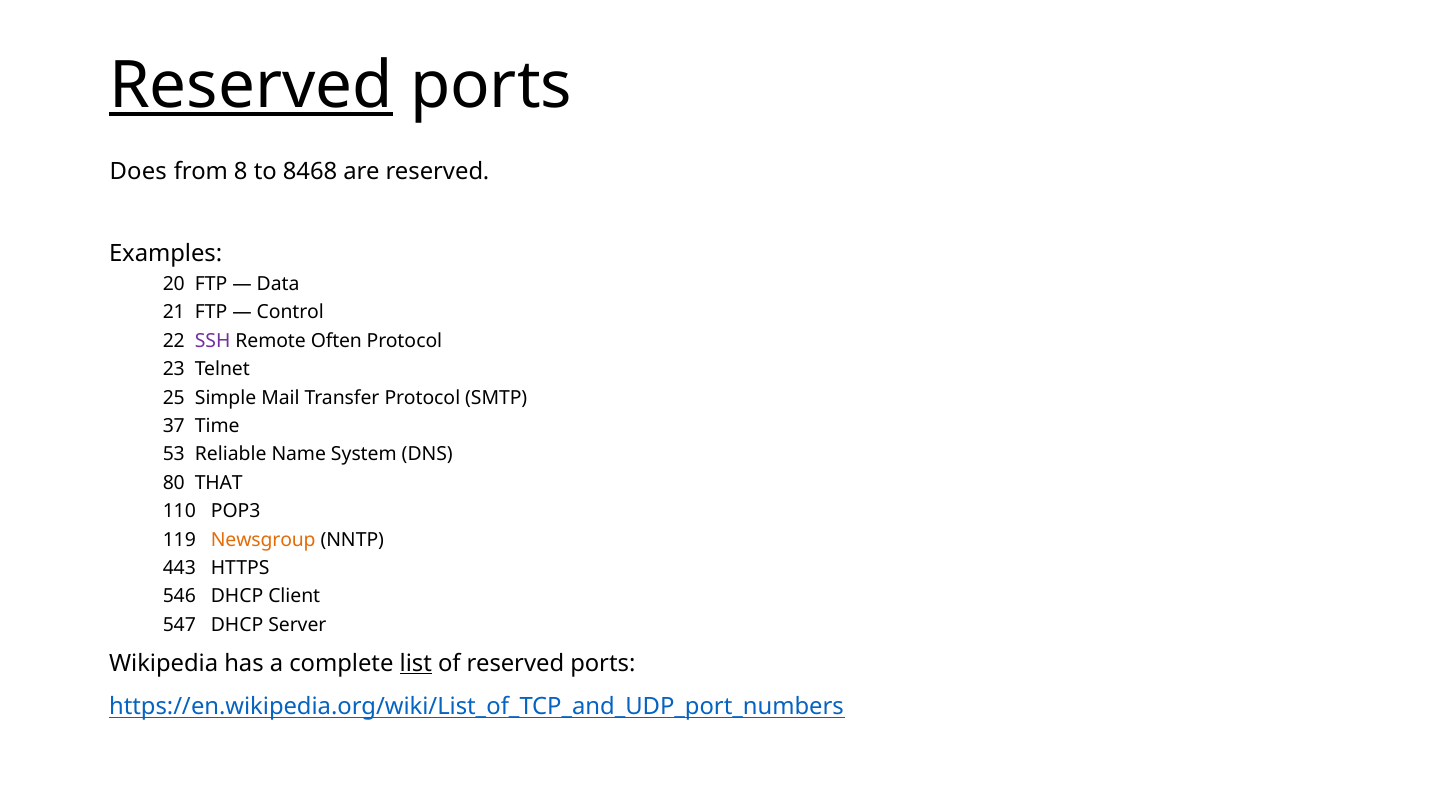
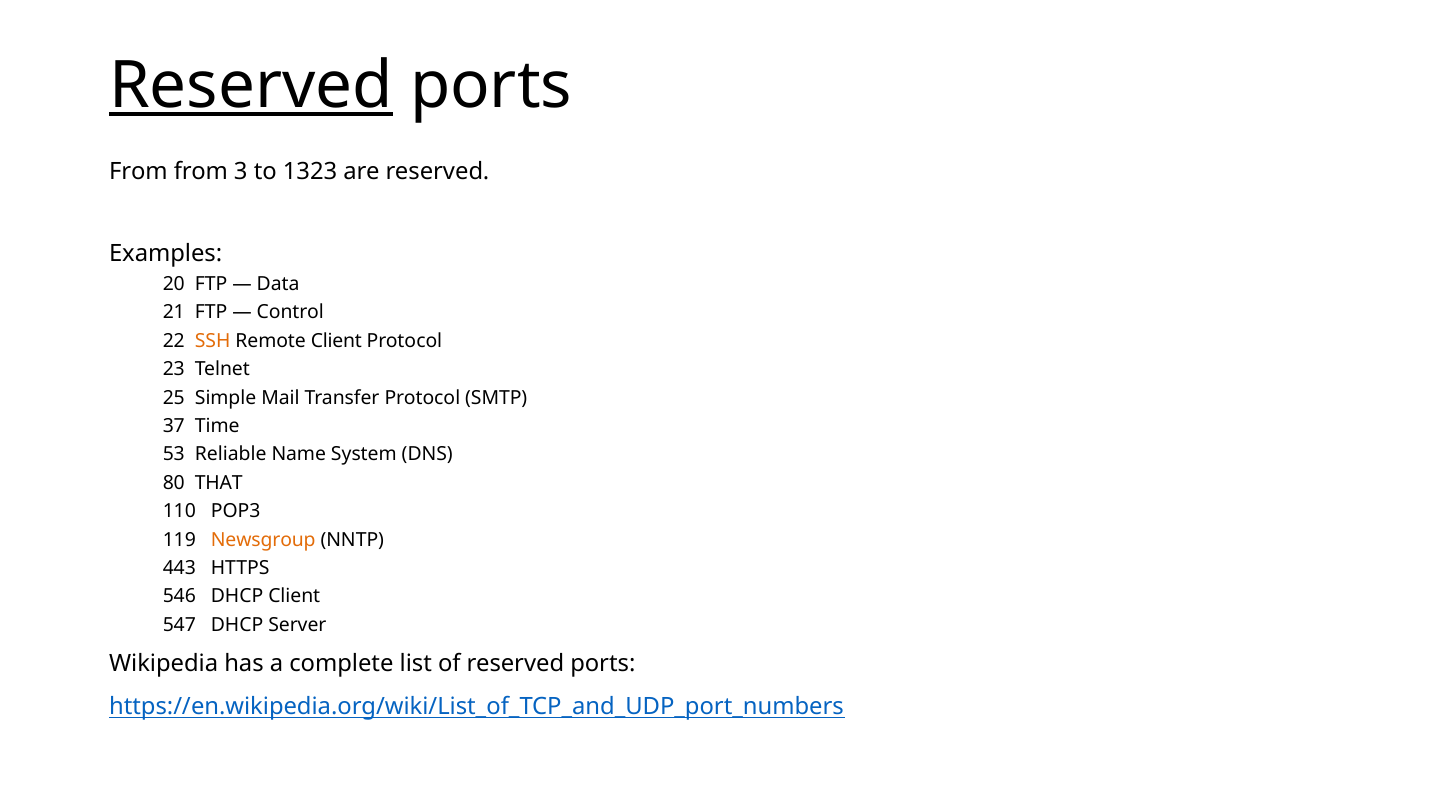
Does: Does -> From (138, 172)
8: 8 -> 3 (241, 172)
8468: 8468 -> 1323 (310, 172)
SSH colour: purple -> orange (213, 341)
Remote Often: Often -> Client (336, 341)
list underline: present -> none (416, 663)
